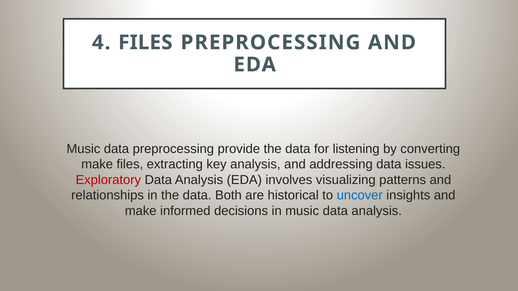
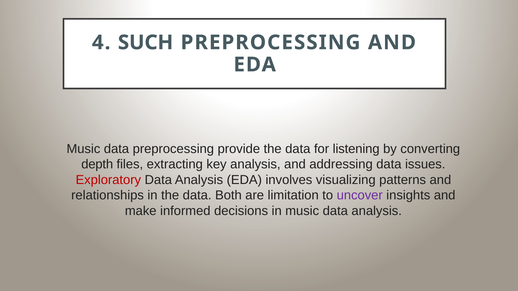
4 FILES: FILES -> SUCH (146, 43)
make: make -> depth (97, 165)
historical: historical -> limitation (293, 196)
uncover colour: blue -> purple (360, 196)
